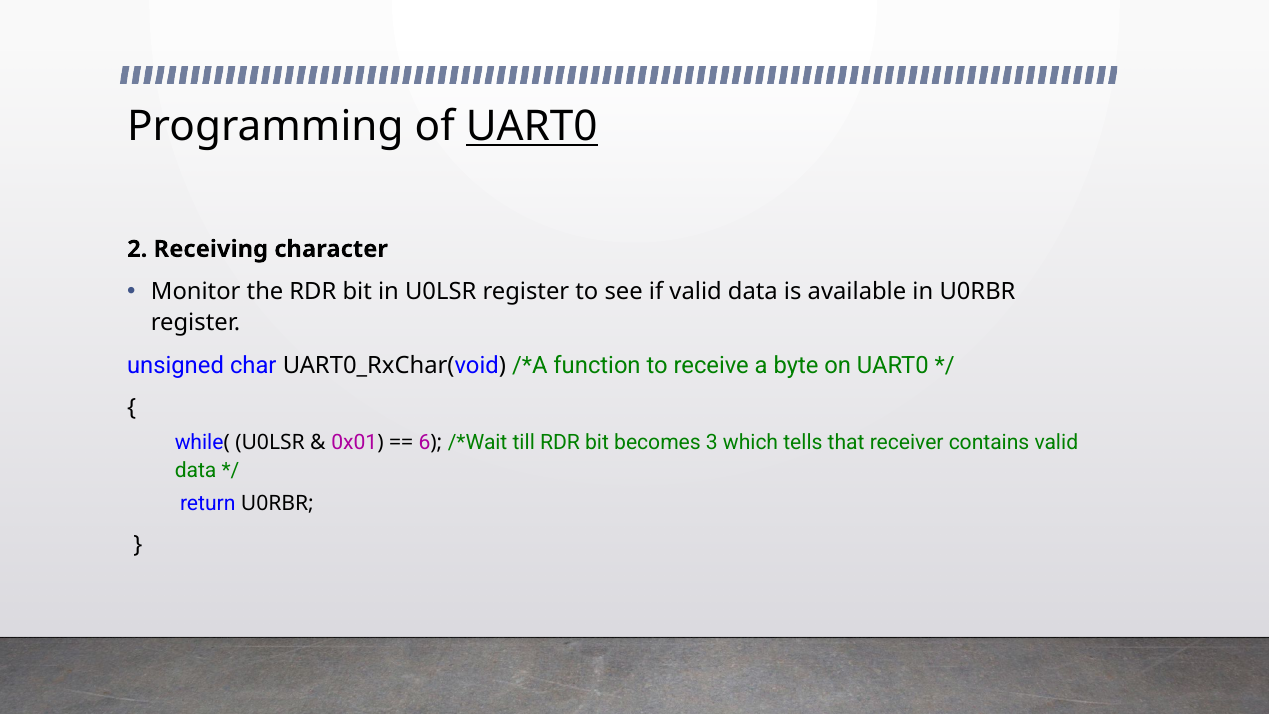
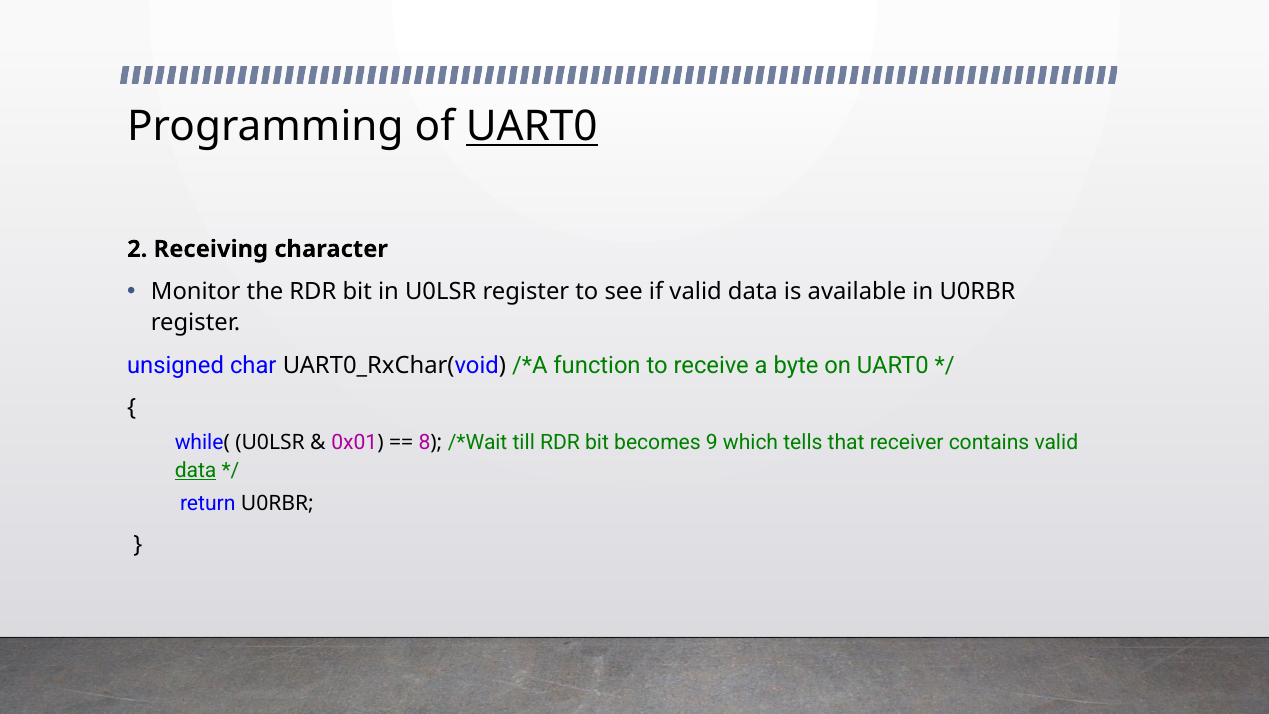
6: 6 -> 8 (425, 443)
3: 3 -> 9 (712, 443)
data underline: none -> present (196, 470)
